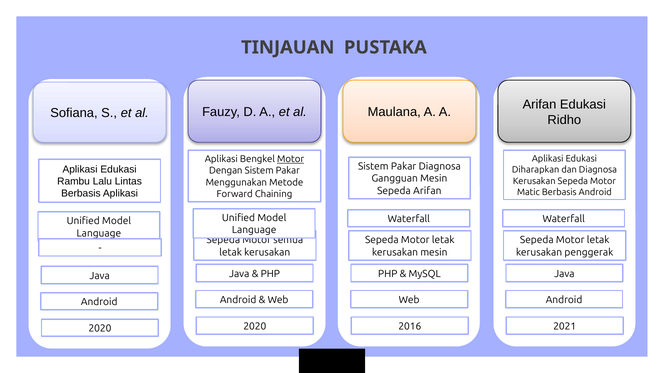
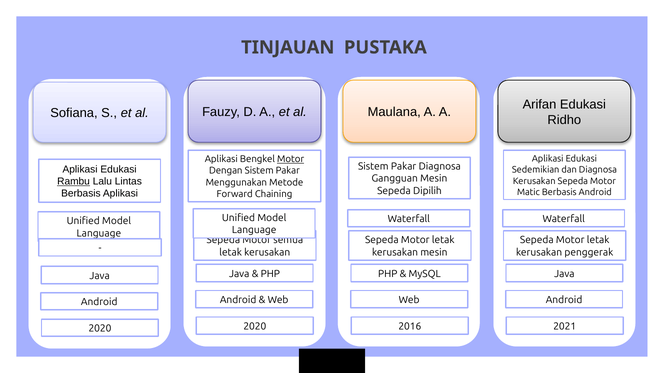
Diharapkan: Diharapkan -> Sedemikian (536, 170)
Rambu underline: none -> present (74, 182)
Sepeda Arifan: Arifan -> Dipilih (427, 191)
